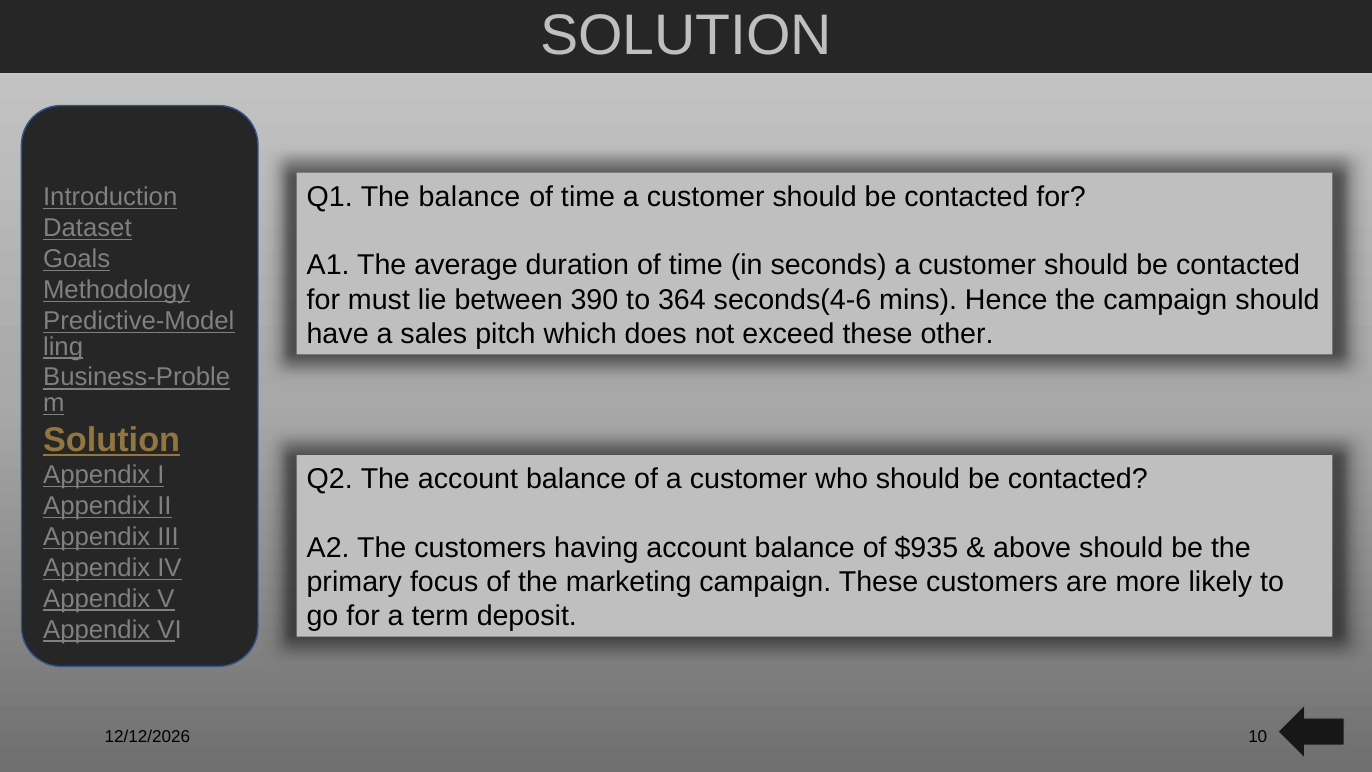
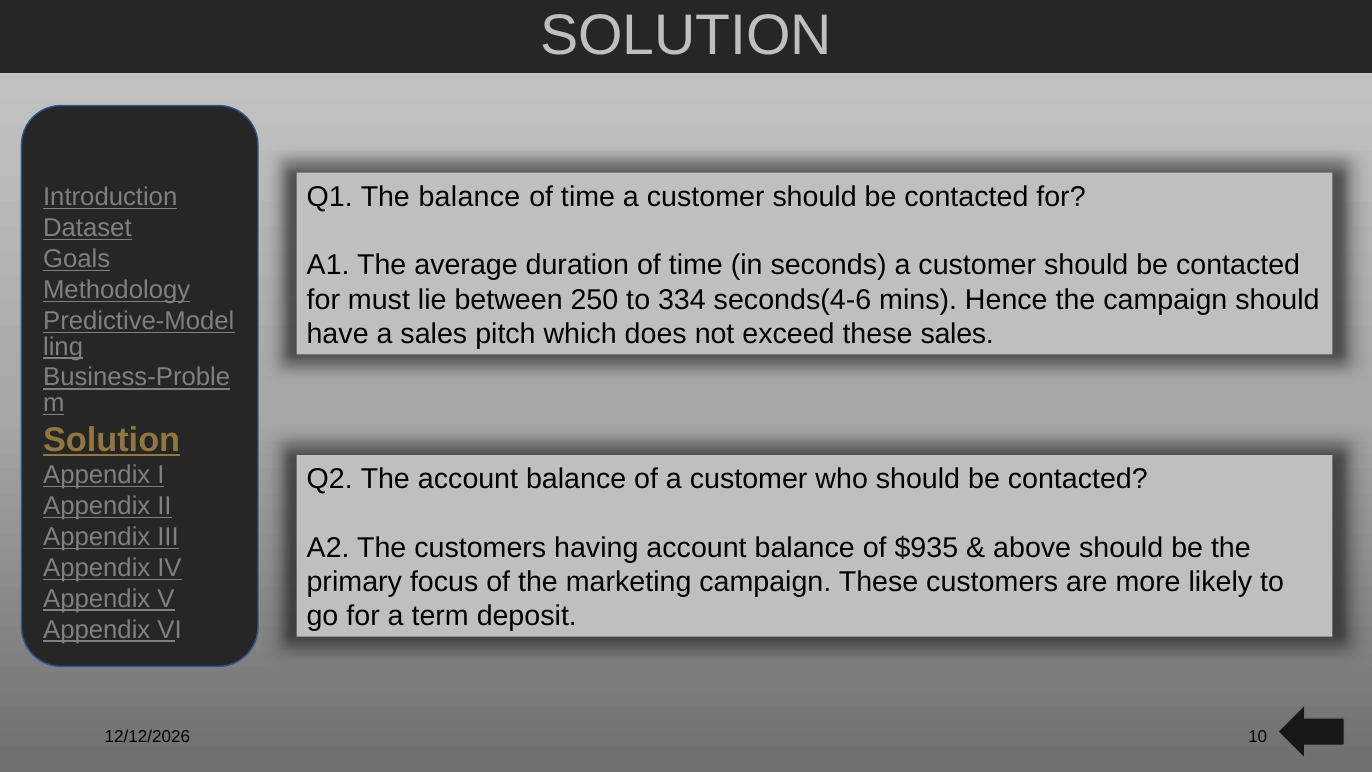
390: 390 -> 250 (594, 300)
364: 364 -> 334 (682, 300)
these other: other -> sales (957, 334)
